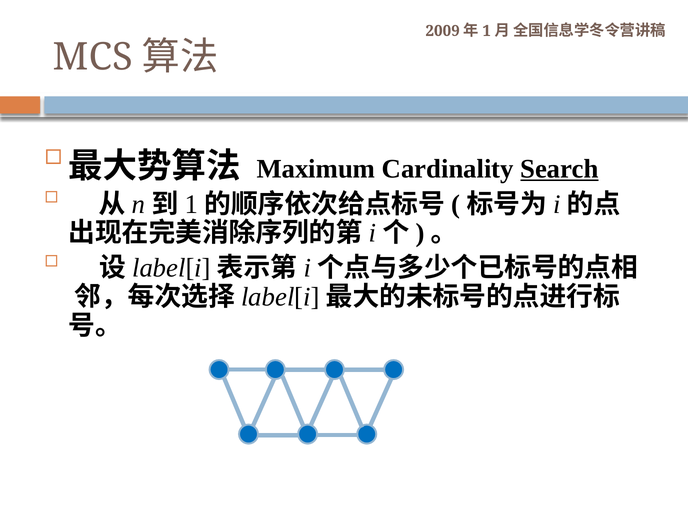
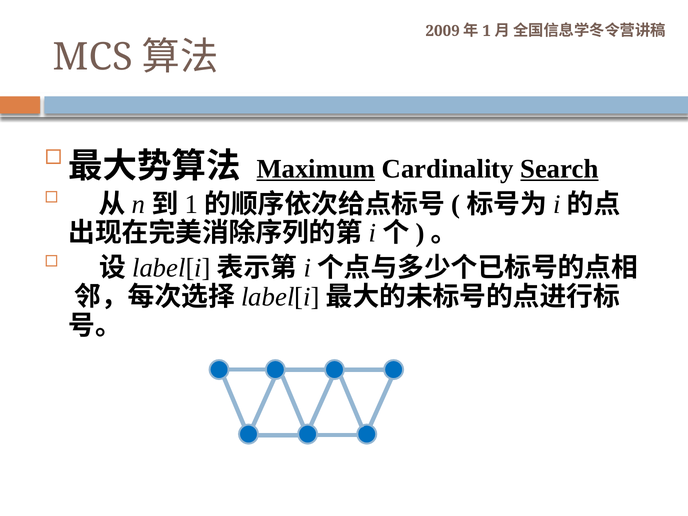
Maximum underline: none -> present (316, 169)
